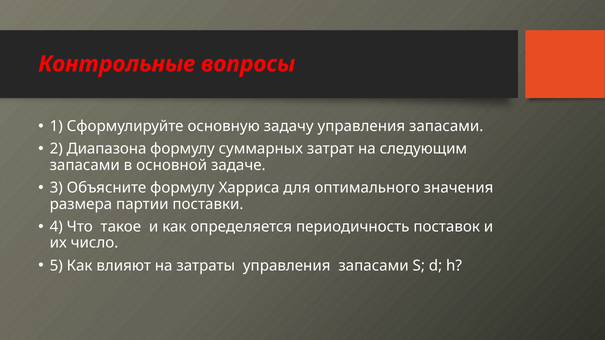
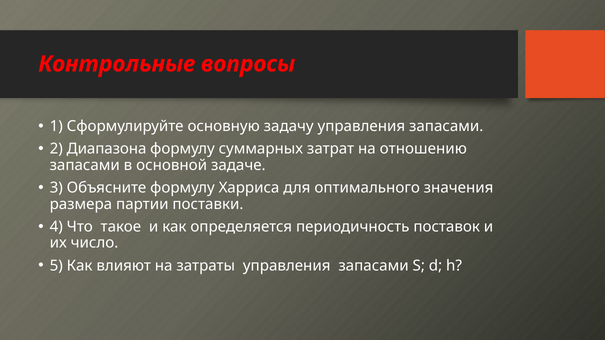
следующим: следующим -> отношению (423, 149)
